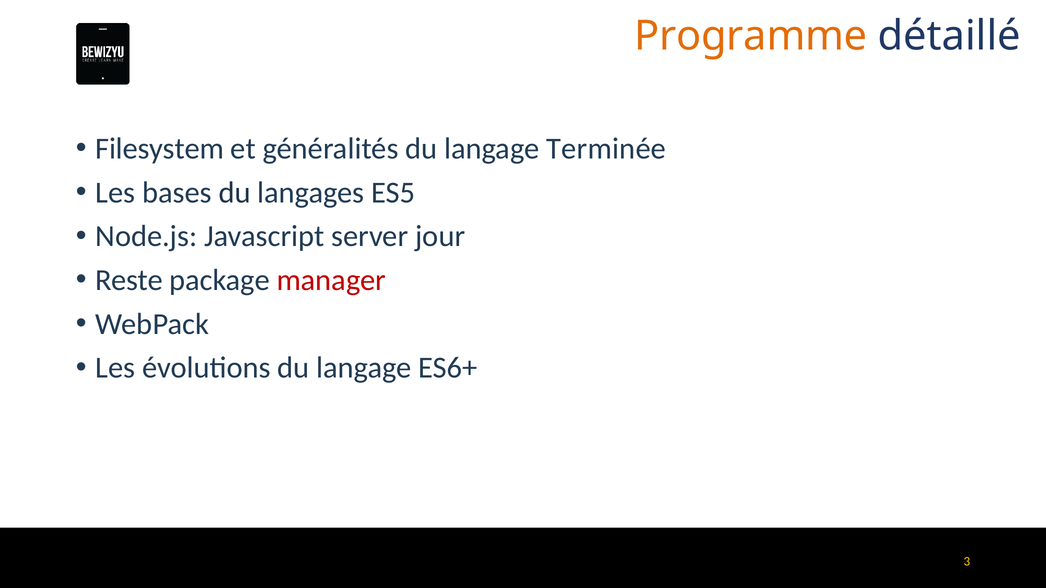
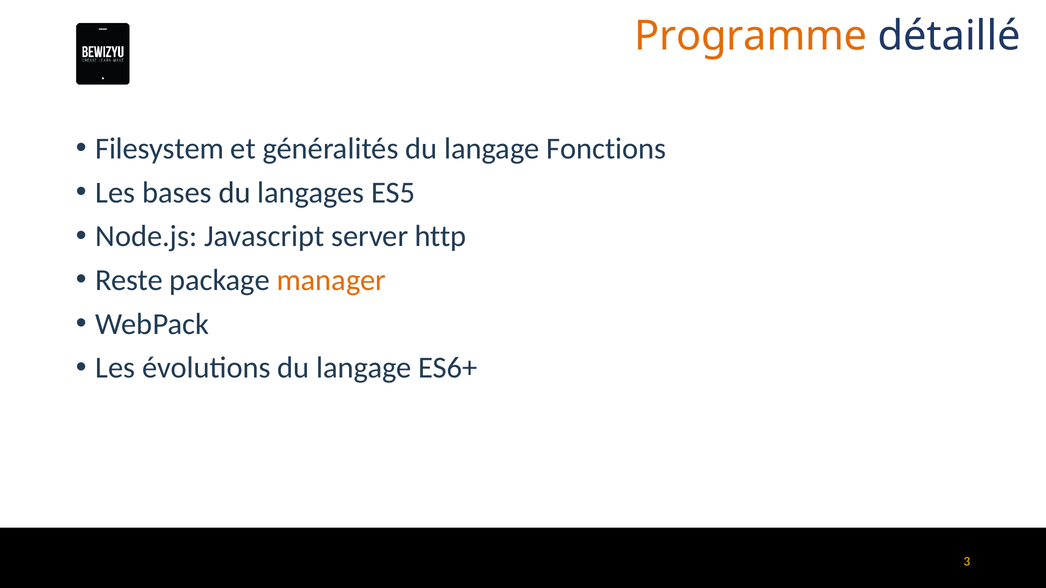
Terminée: Terminée -> Fonctions (606, 149)
jour: jour -> http (440, 236)
manager colour: red -> orange (331, 280)
